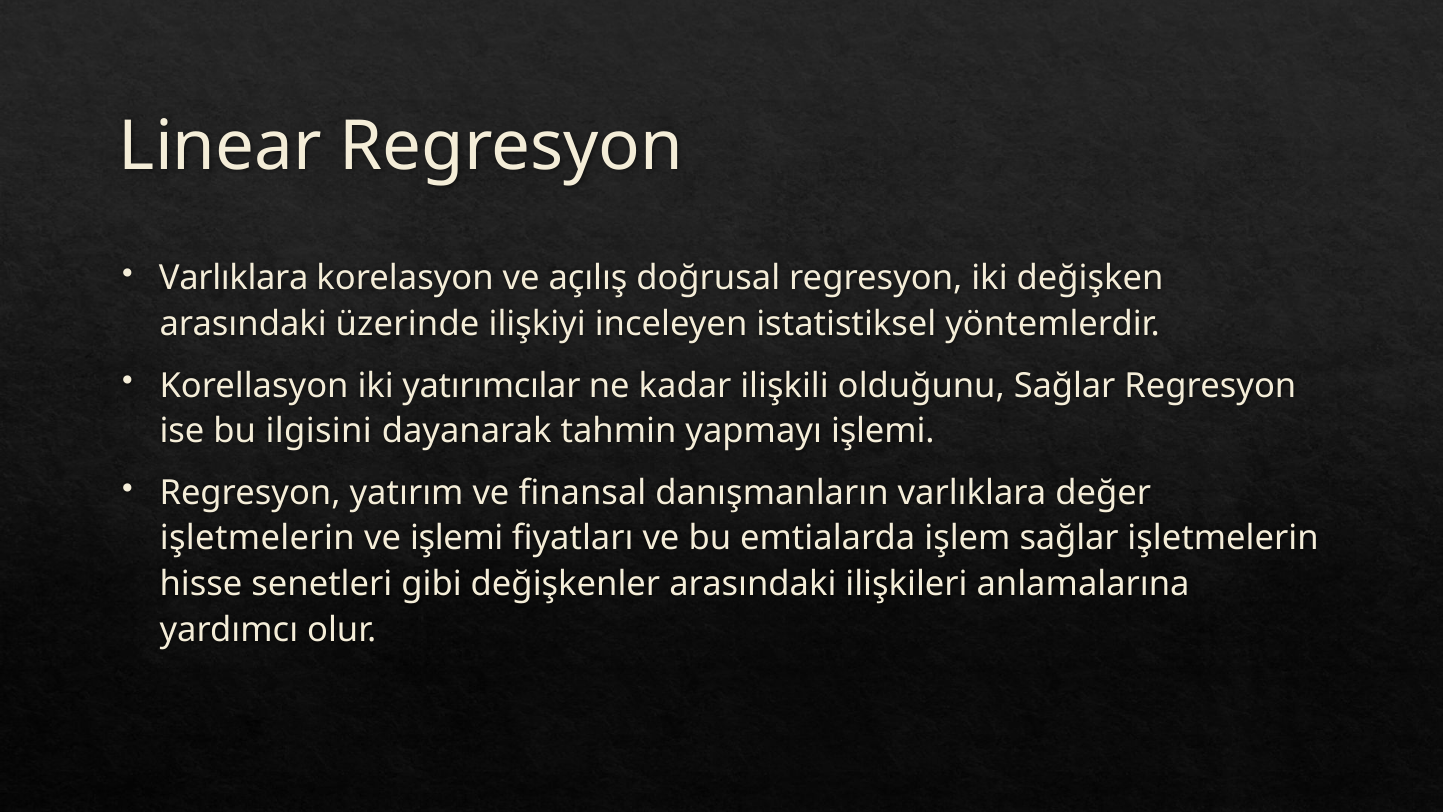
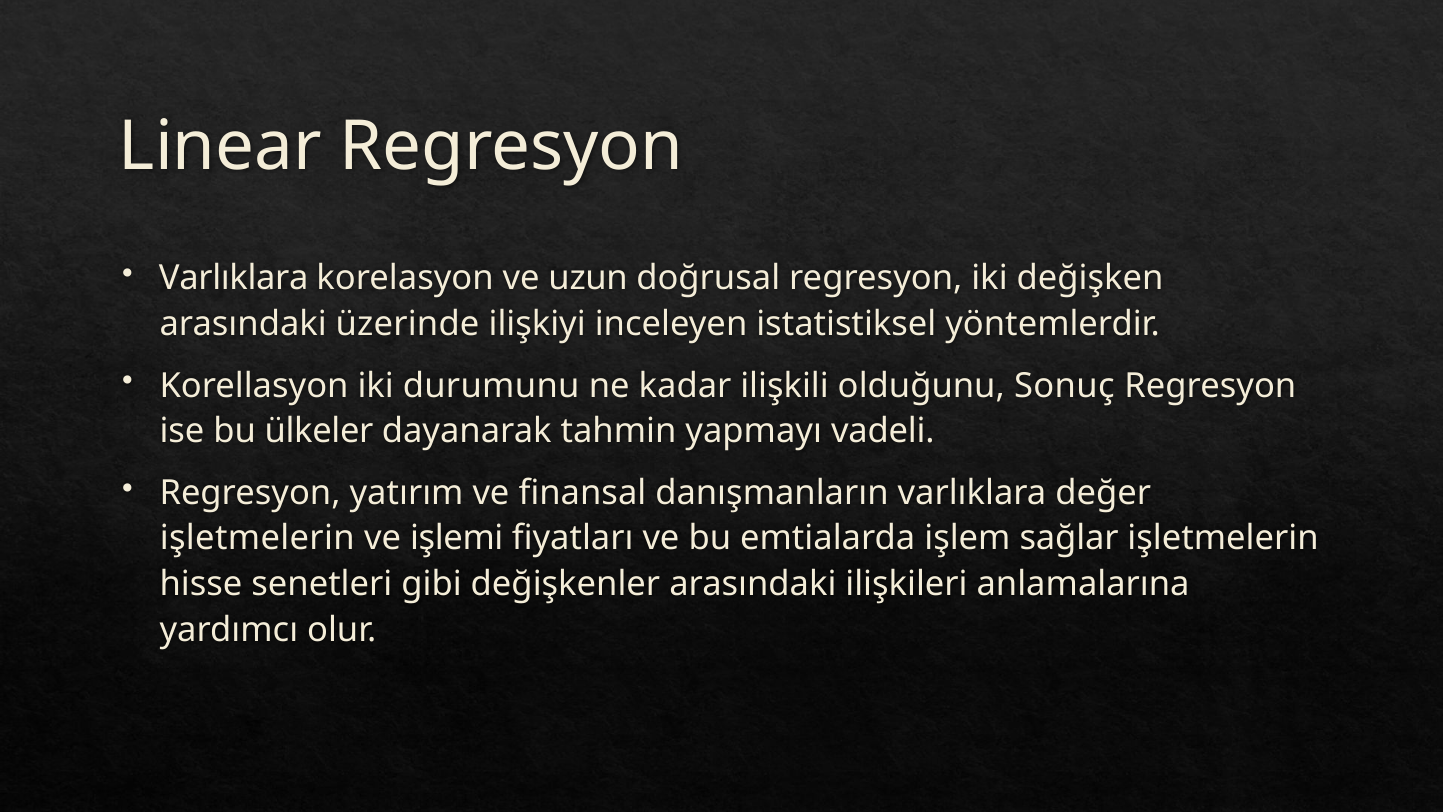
açılış: açılış -> uzun (588, 278)
yatırımcılar: yatırımcılar -> durumunu (491, 386)
olduğunu Sağlar: Sağlar -> Sonuç (1064, 386)
ilgisini: ilgisini -> ülkeler (319, 431)
yapmayı işlemi: işlemi -> vadeli (883, 431)
